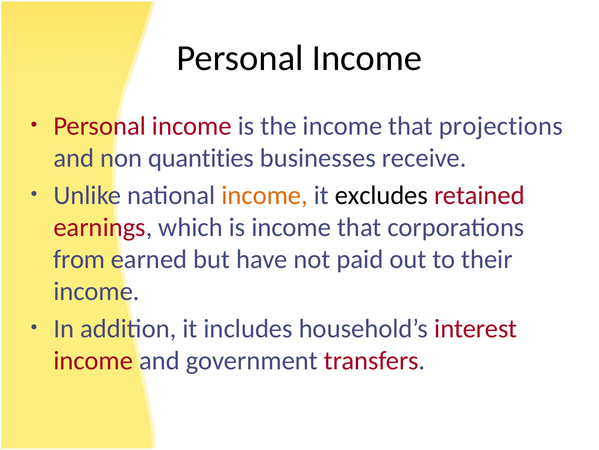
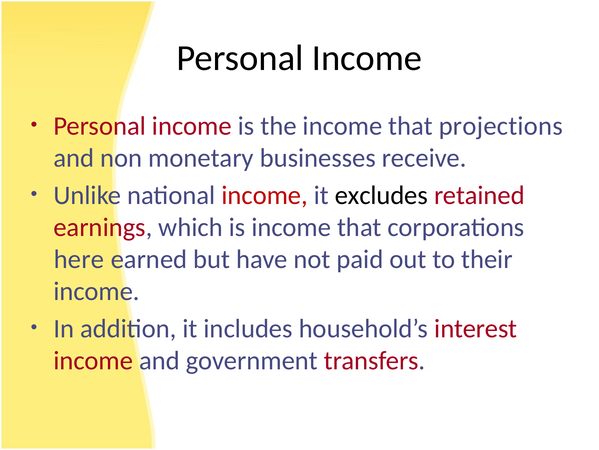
quantities: quantities -> monetary (201, 158)
income colour: orange -> red (265, 195)
from: from -> here (79, 259)
